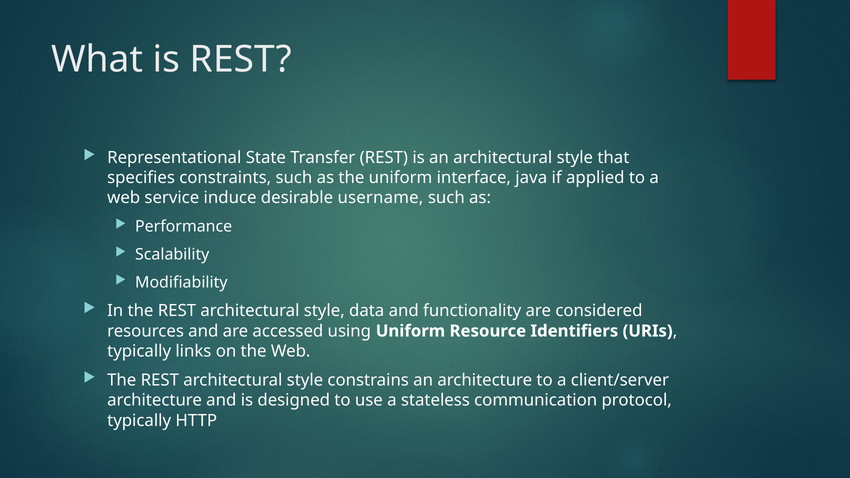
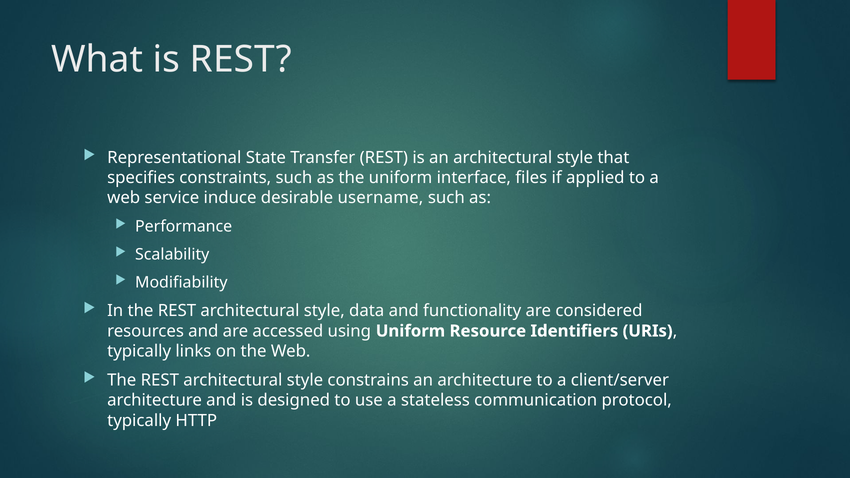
java: java -> files (531, 178)
